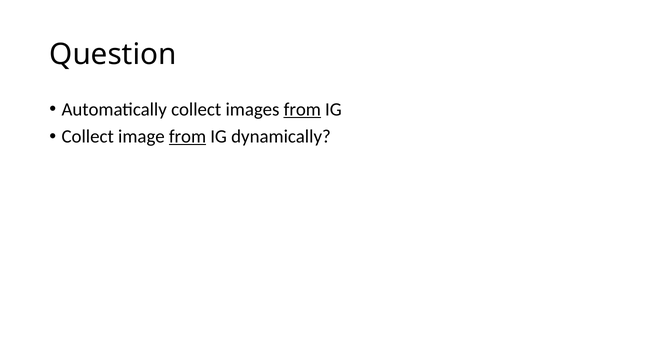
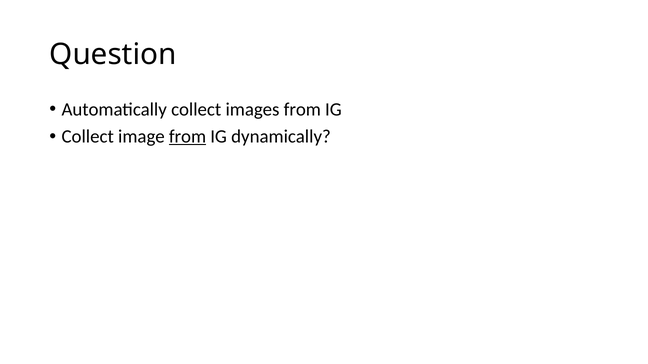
from underline: present -> none (302, 110)
